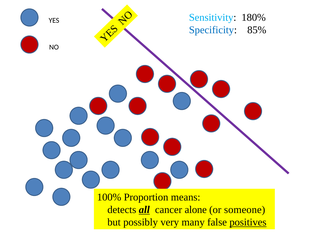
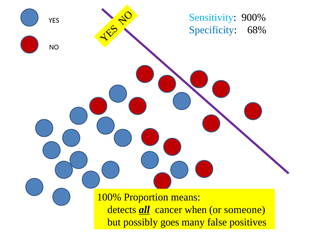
180%: 180% -> 900% (254, 17)
85%: 85% -> 68% (257, 30)
alone: alone -> when (196, 210)
very: very -> goes (170, 222)
positives underline: present -> none (248, 222)
